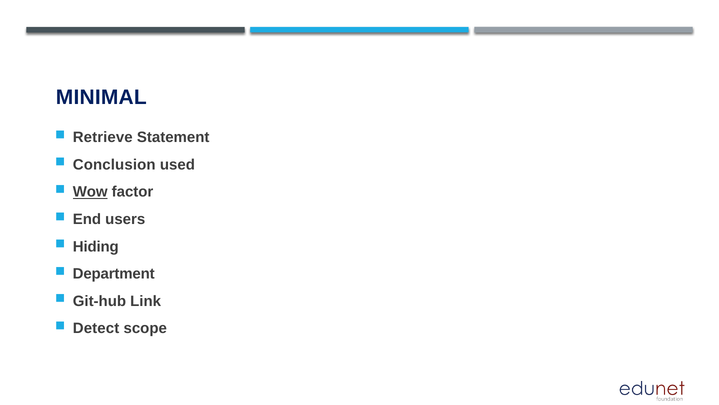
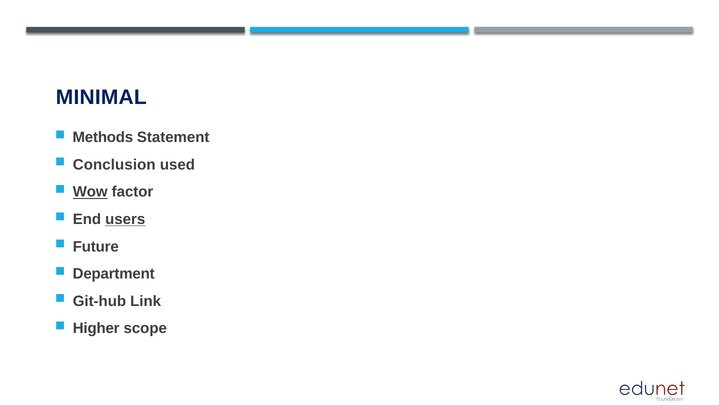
Retrieve: Retrieve -> Methods (103, 137)
users underline: none -> present (125, 219)
Hiding: Hiding -> Future (96, 246)
Detect: Detect -> Higher (96, 328)
